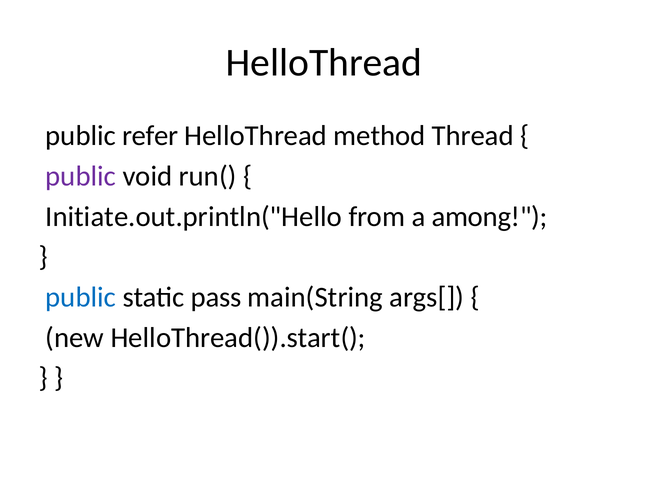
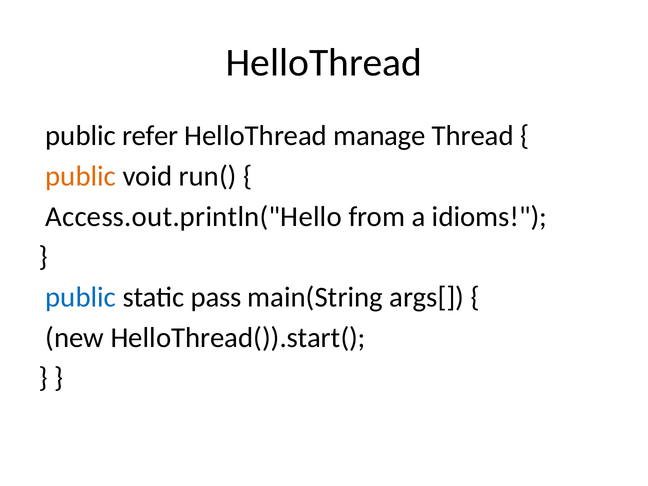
method: method -> manage (379, 136)
public colour: purple -> orange (81, 176)
Initiate.out.println("Hello: Initiate.out.println("Hello -> Access.out.println("Hello (194, 217)
among: among -> idioms (489, 217)
